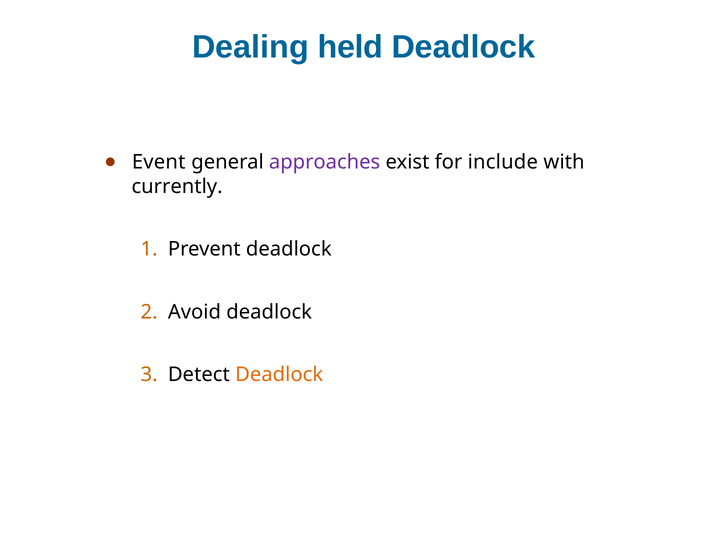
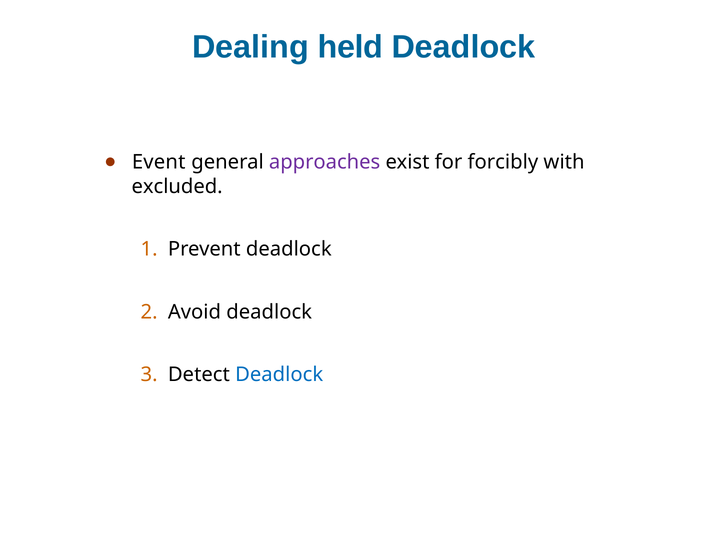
include: include -> forcibly (503, 162)
currently: currently -> excluded (177, 187)
Deadlock colour: orange -> blue (279, 375)
